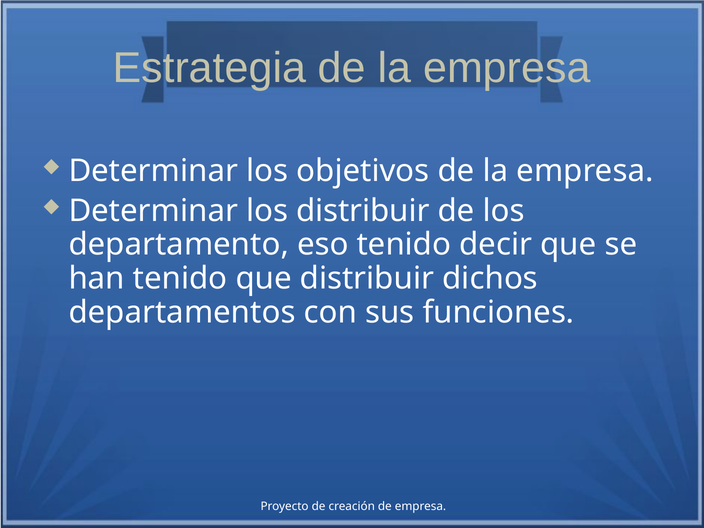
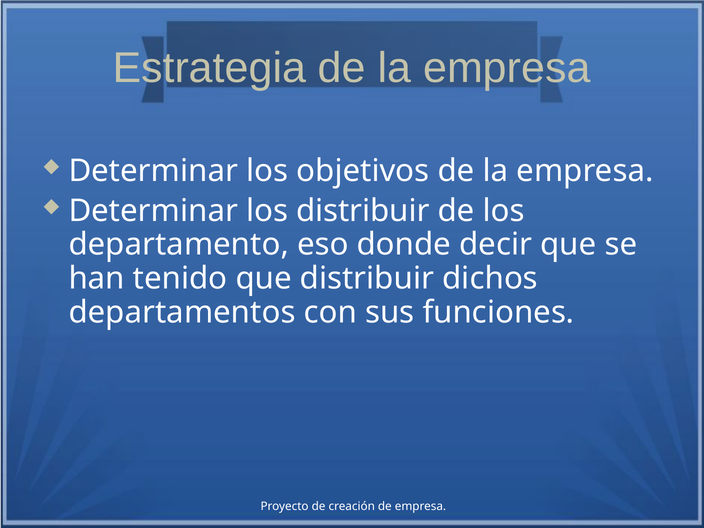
eso tenido: tenido -> donde (404, 245)
